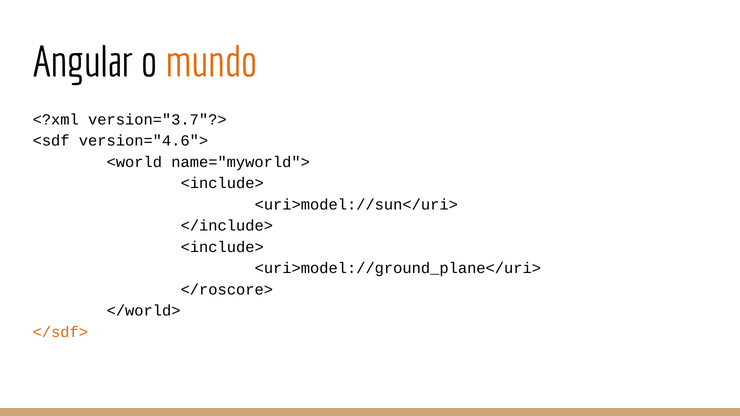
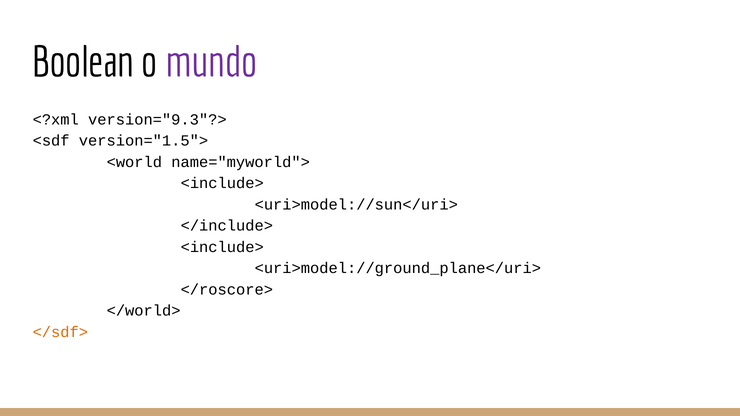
Angular: Angular -> Boolean (83, 63)
mundo colour: orange -> purple (212, 63)
version="3.7"?>: version="3.7"?> -> version="9.3"?> (157, 120)
version="4.6">: version="4.6"> -> version="1.5"> (144, 141)
